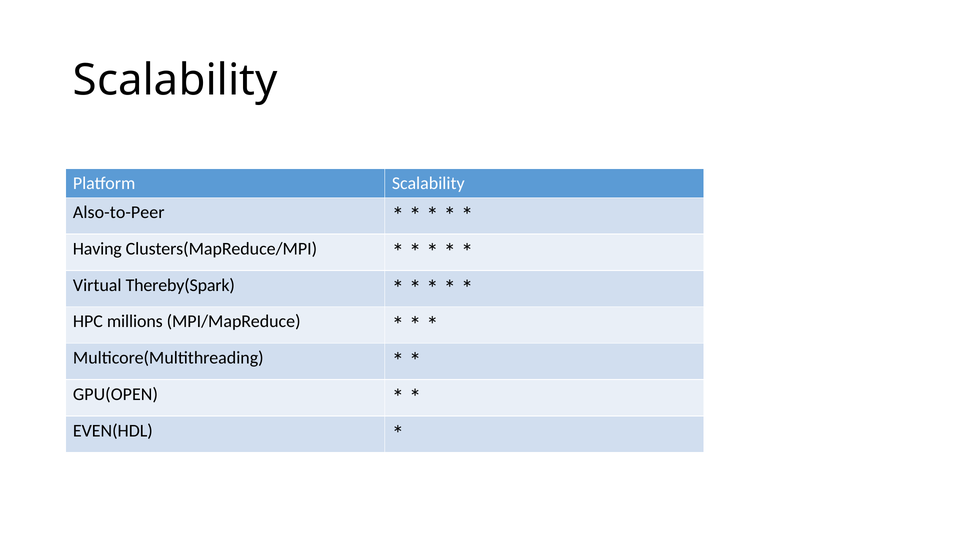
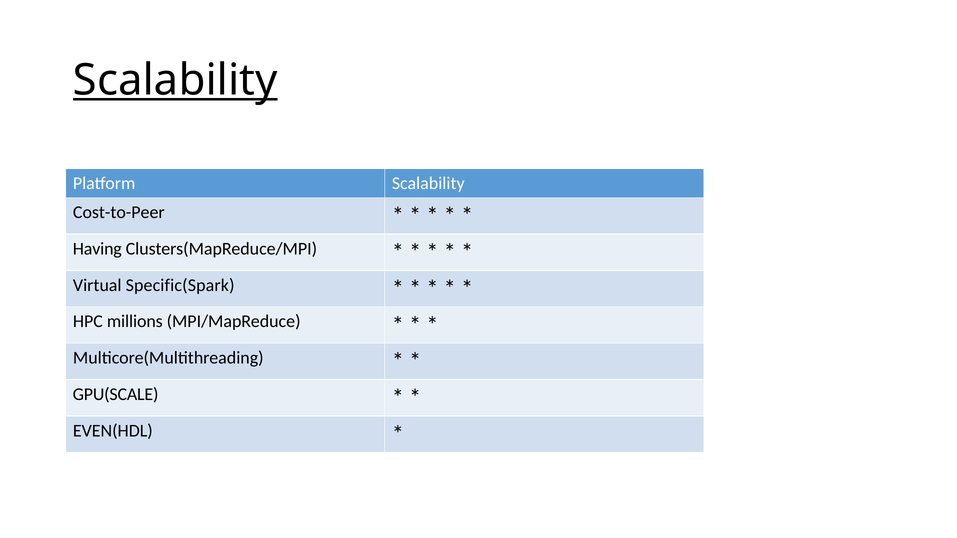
Scalability underline: none -> present (175, 80)
Also-to-Peer: Also-to-Peer -> Cost-to-Peer (119, 213)
Thereby(Spark: Thereby(Spark -> Specific(Spark (180, 285)
GPU(OPEN: GPU(OPEN -> GPU(SCALE (116, 395)
